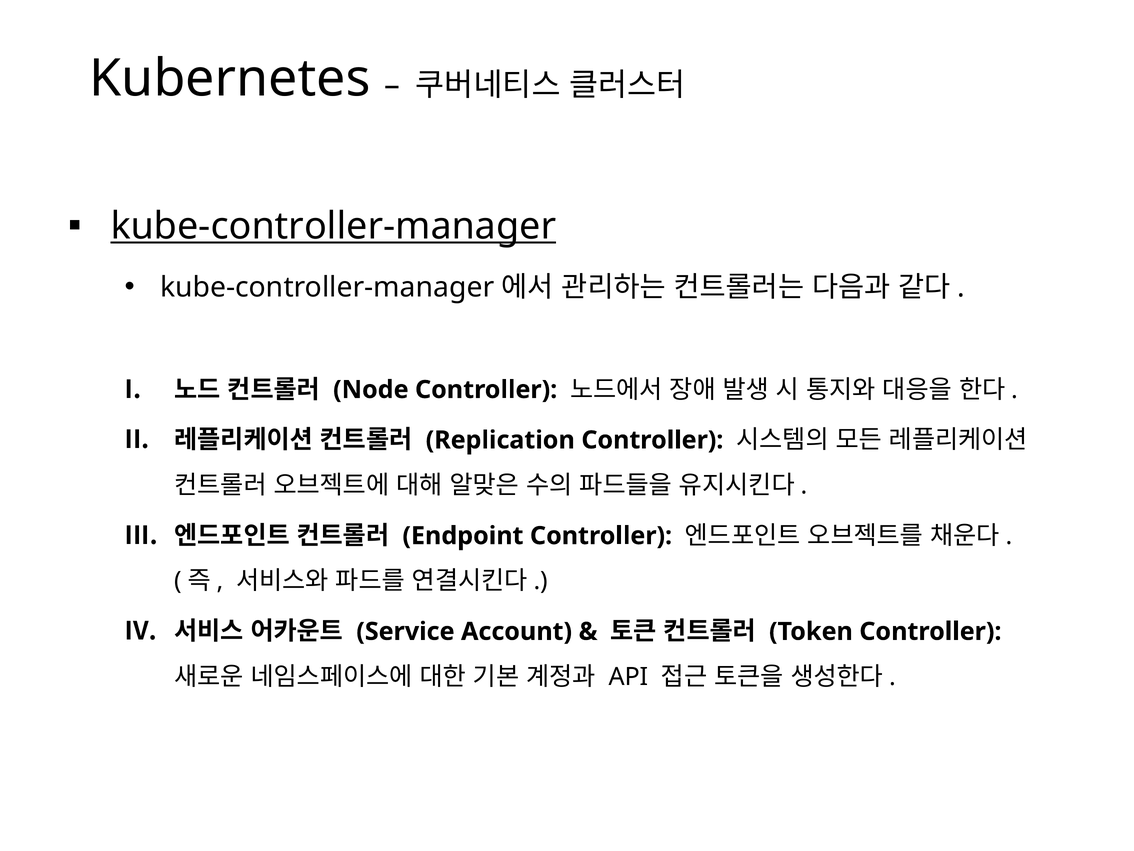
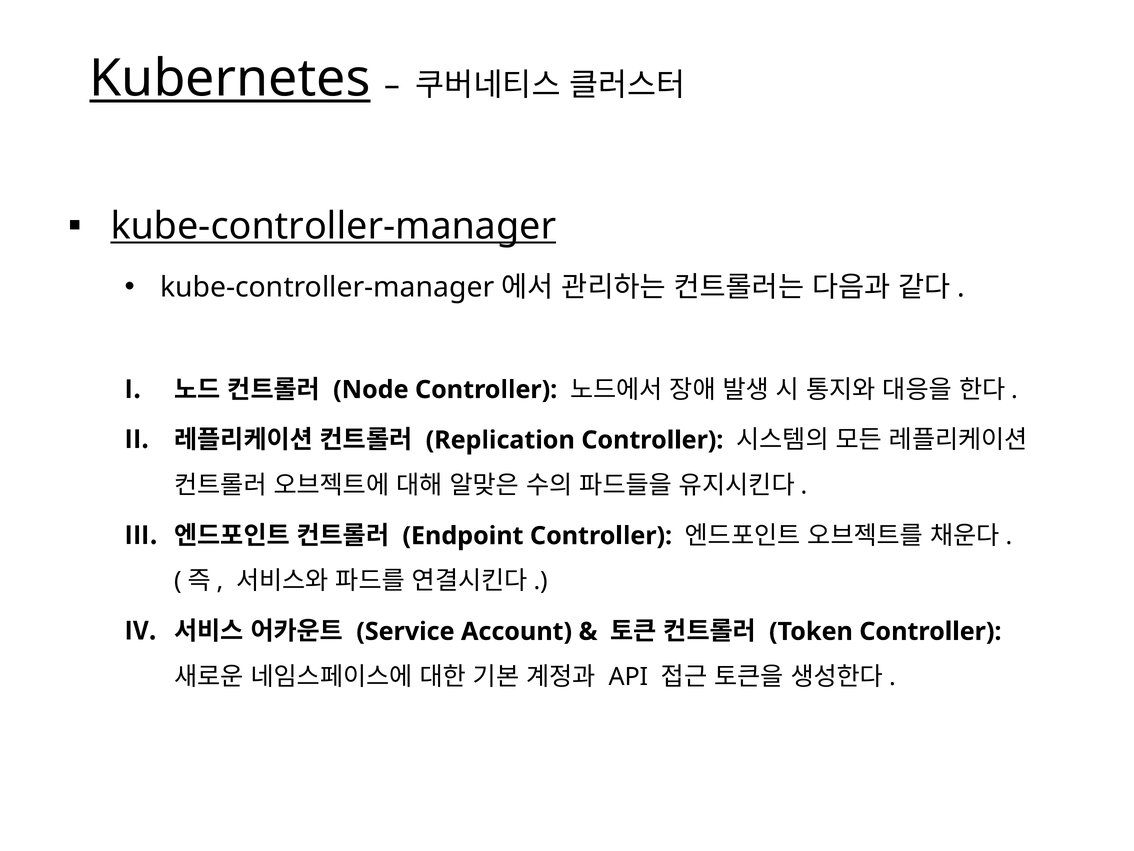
Kubernetes underline: none -> present (230, 79)
